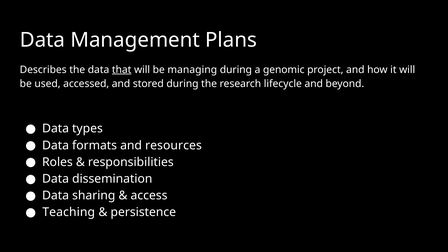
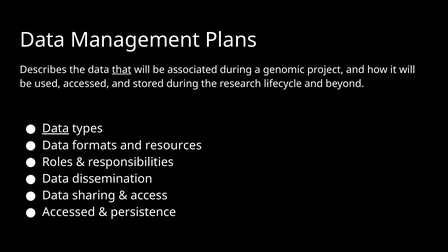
managing: managing -> associated (192, 70)
Data underline: none -> present (56, 129)
Teaching: Teaching -> Accessed (69, 212)
